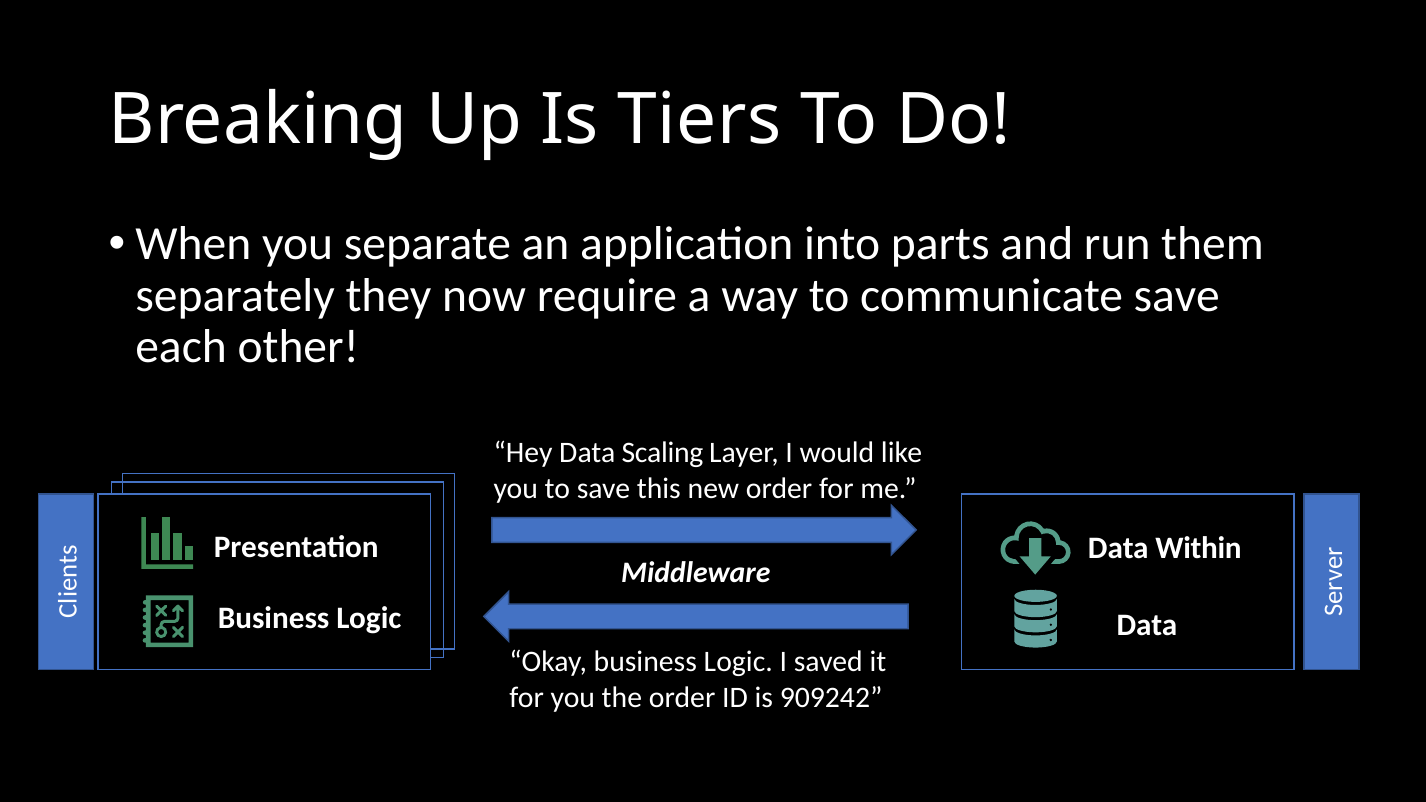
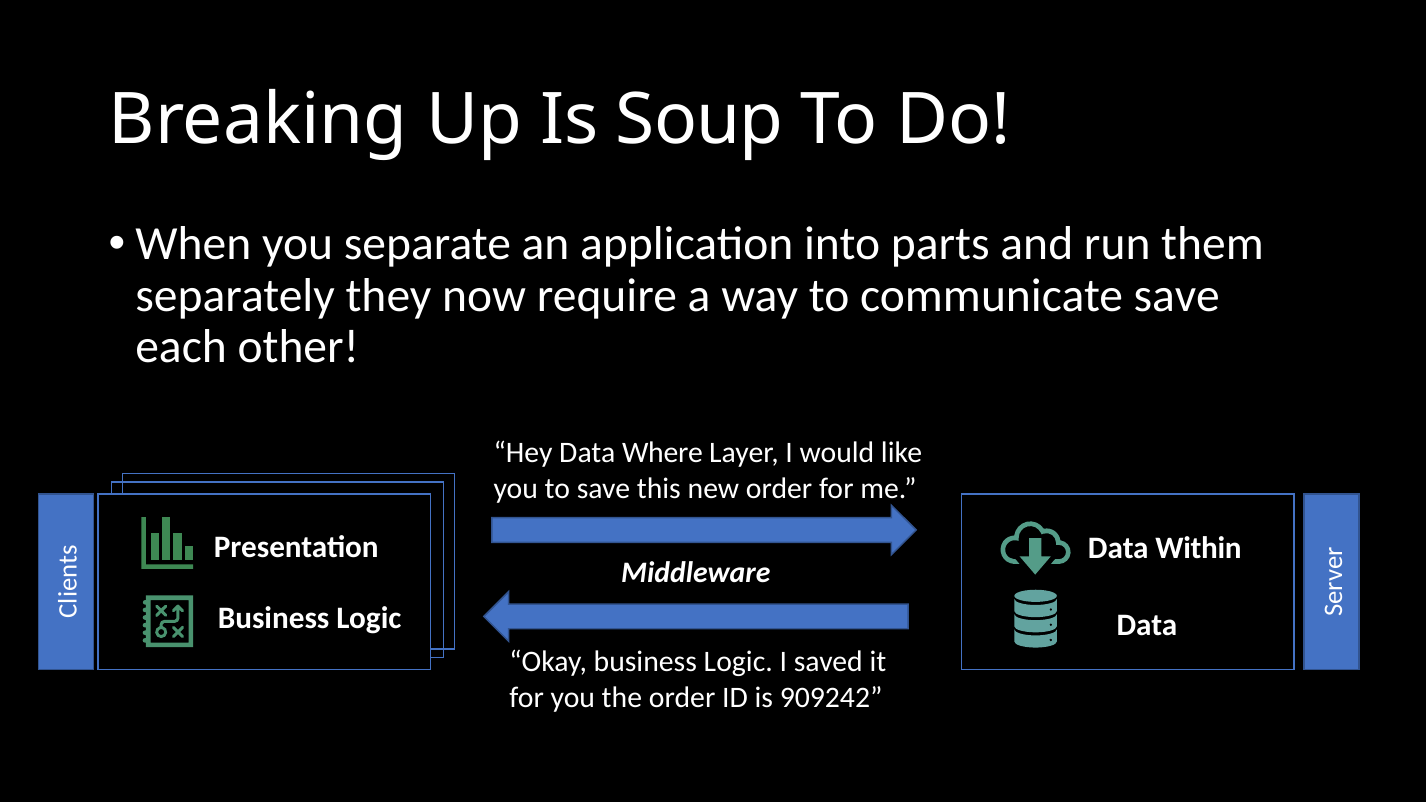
Tiers: Tiers -> Soup (700, 120)
Scaling: Scaling -> Where (662, 453)
